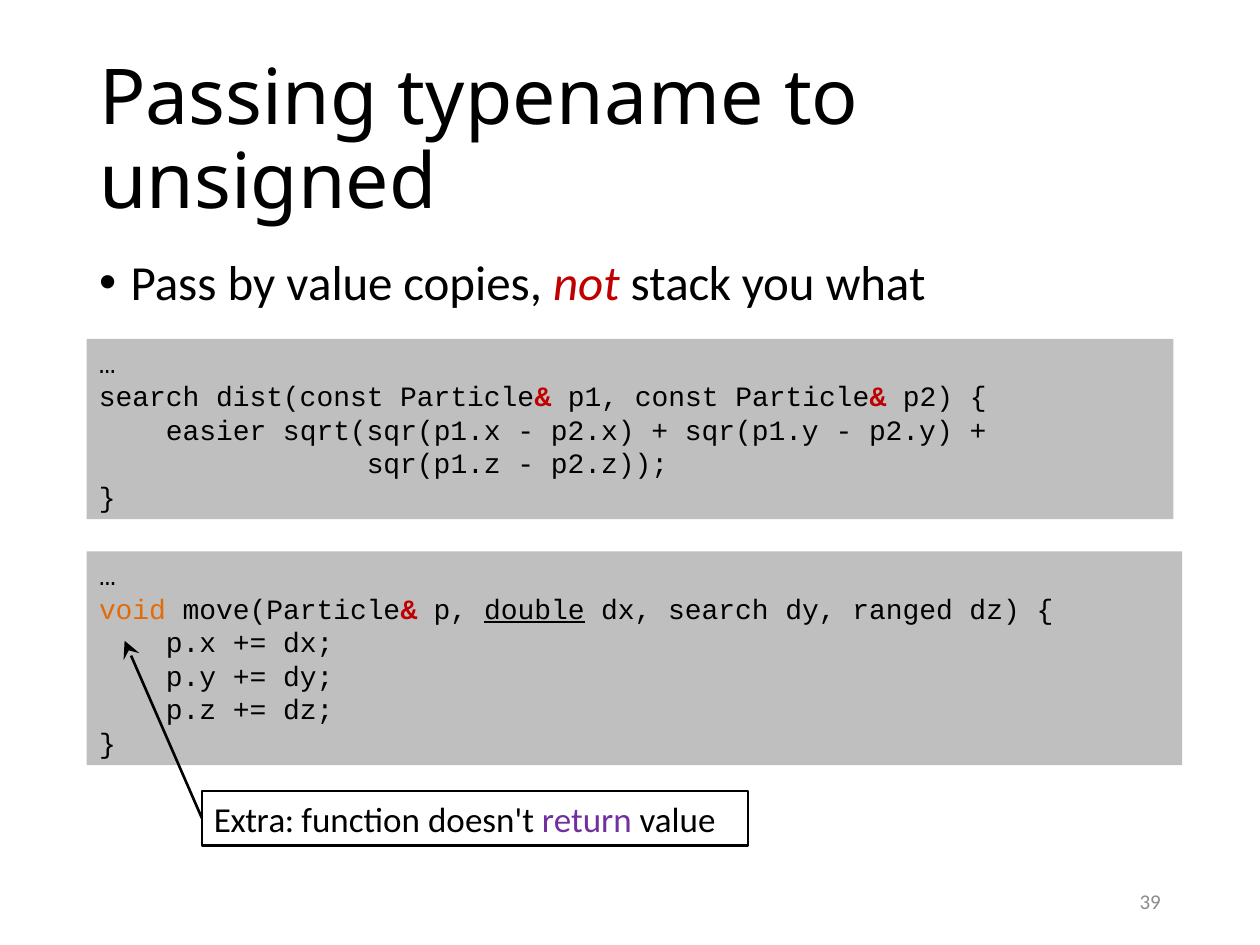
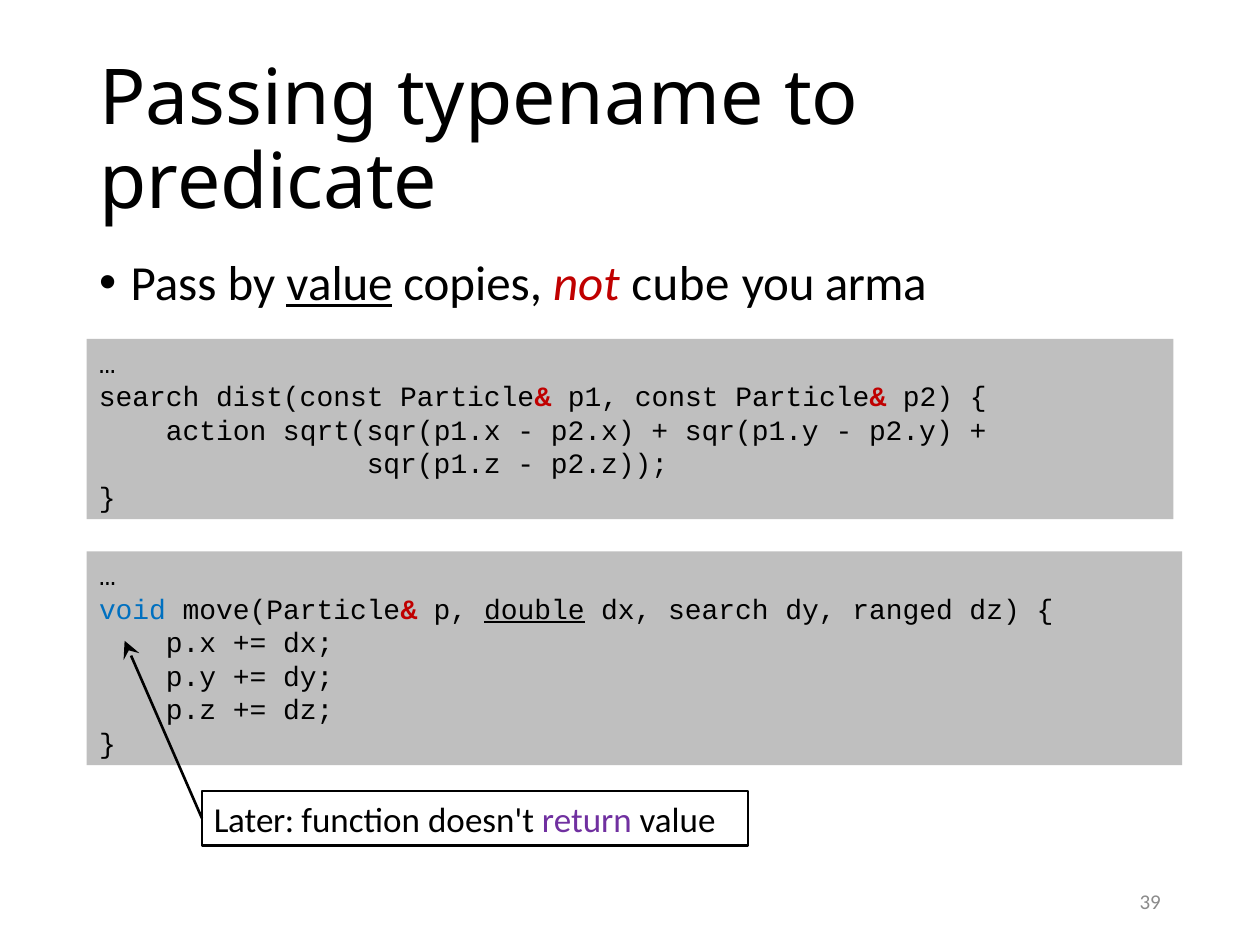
unsigned: unsigned -> predicate (268, 183)
value underline: none -> present (339, 284)
stack: stack -> cube (680, 284)
what: what -> arma (876, 284)
easier: easier -> action (216, 431)
void colour: orange -> blue (133, 610)
Extra: Extra -> Later (254, 821)
